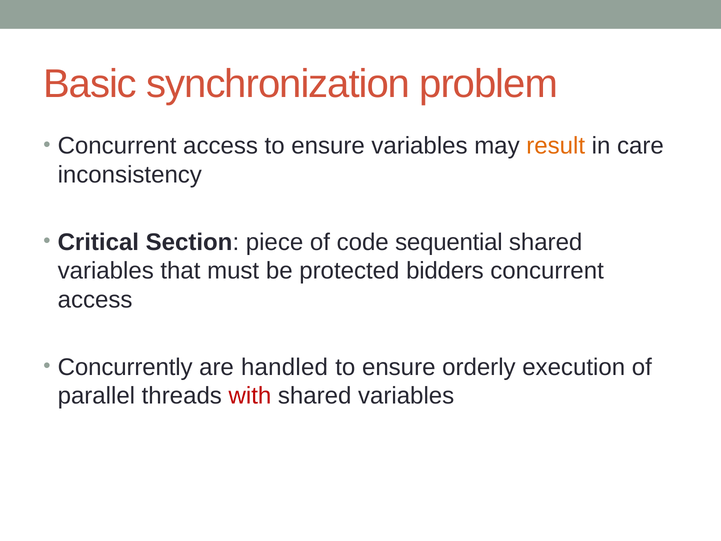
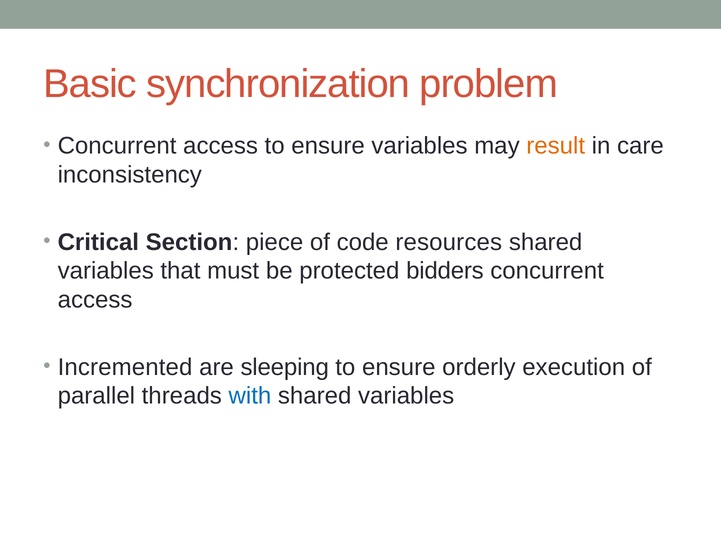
sequential: sequential -> resources (449, 242)
Concurrently: Concurrently -> Incremented (125, 367)
handled: handled -> sleeping (285, 367)
with colour: red -> blue (250, 396)
